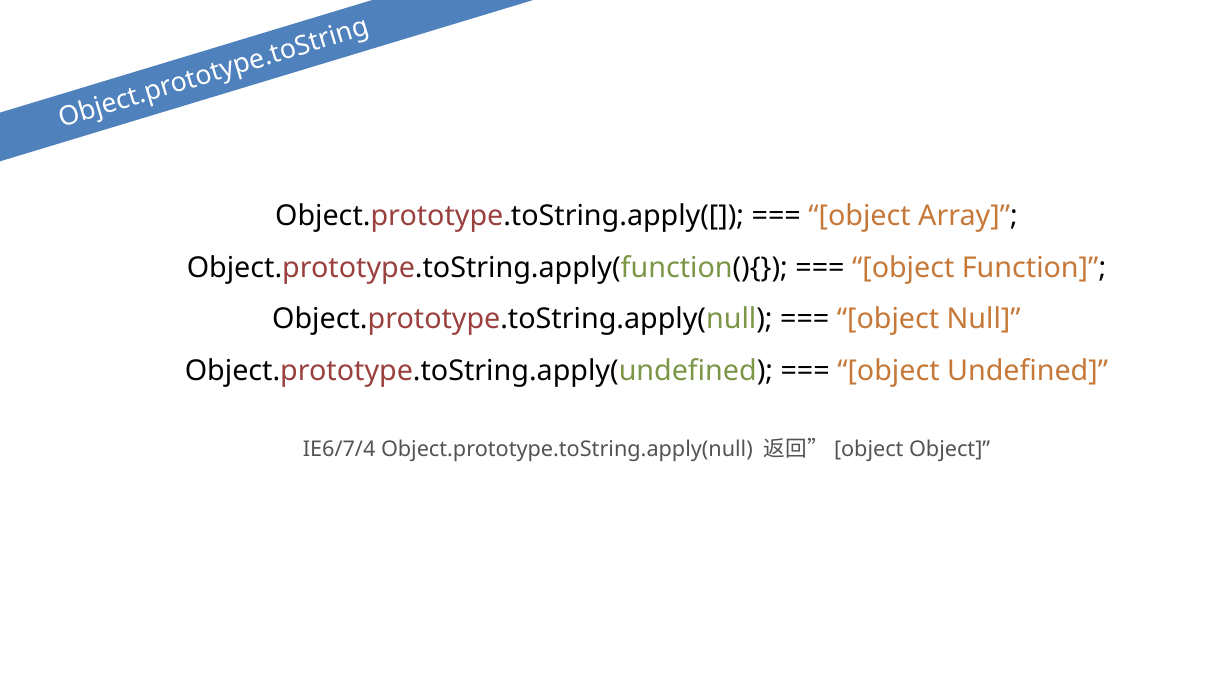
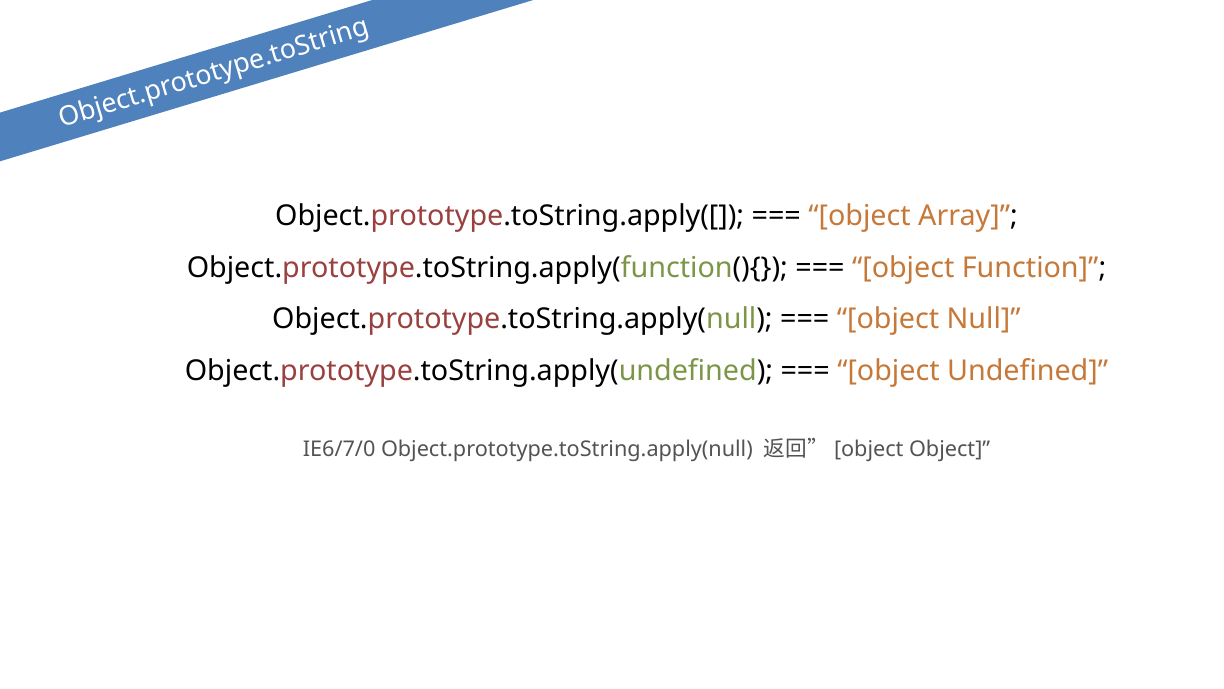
IE6/7/4: IE6/7/4 -> IE6/7/0 (339, 449)
